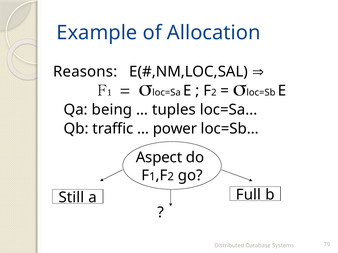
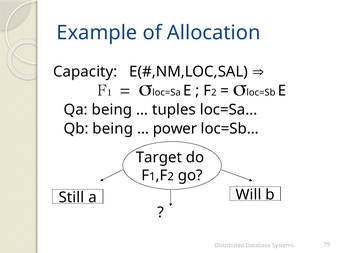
Reasons: Reasons -> Capacity (85, 72)
Qb traffic: traffic -> being (113, 129)
Aspect: Aspect -> Target (159, 158)
Full: Full -> Will (248, 195)
